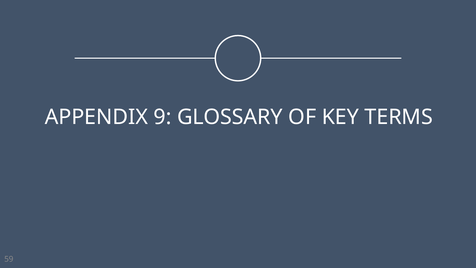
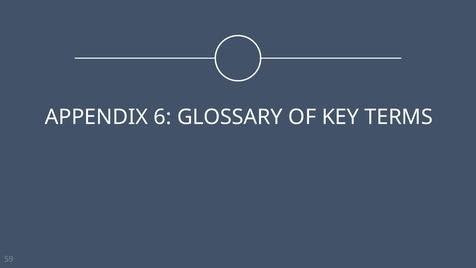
9: 9 -> 6 (163, 117)
